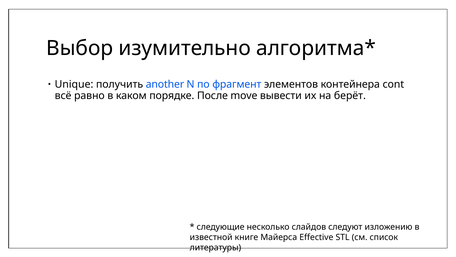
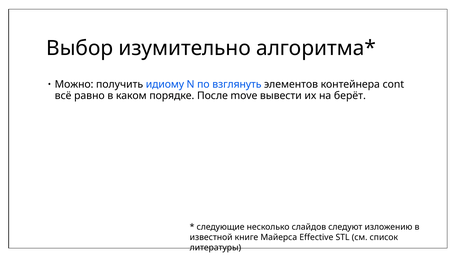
Unique: Unique -> Можно (74, 84)
another: another -> идиому (165, 84)
фрагмент: фрагмент -> взглянуть (237, 84)
